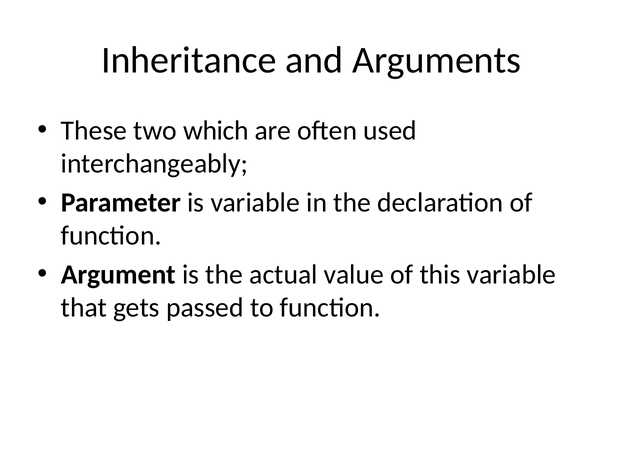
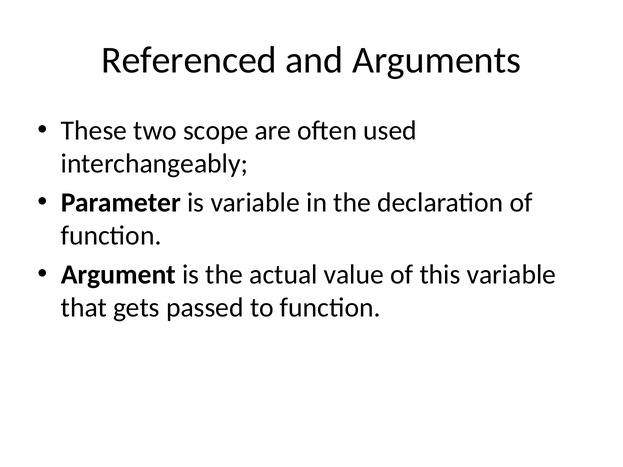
Inheritance: Inheritance -> Referenced (189, 60)
which: which -> scope (216, 131)
